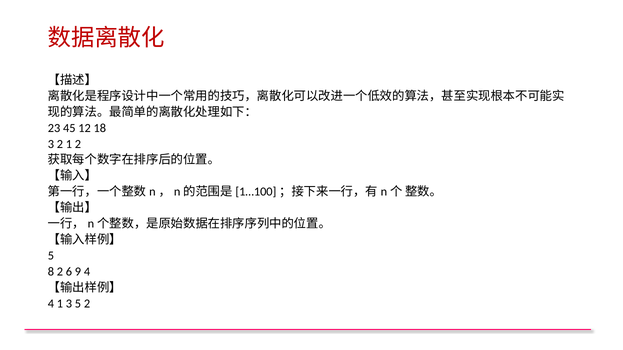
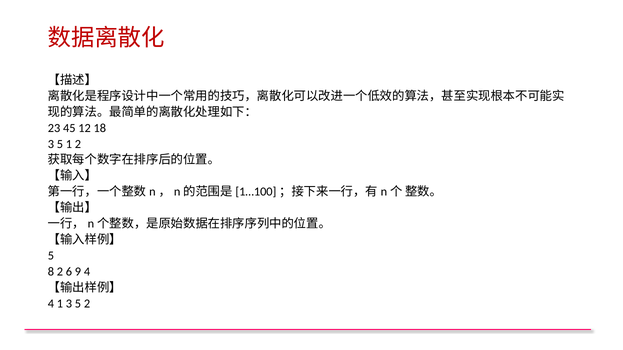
2: 2 -> 5 (60, 144)
